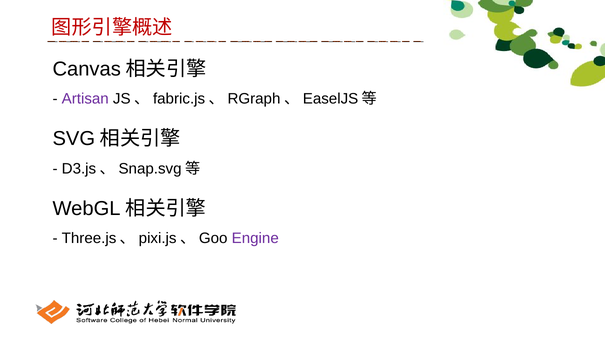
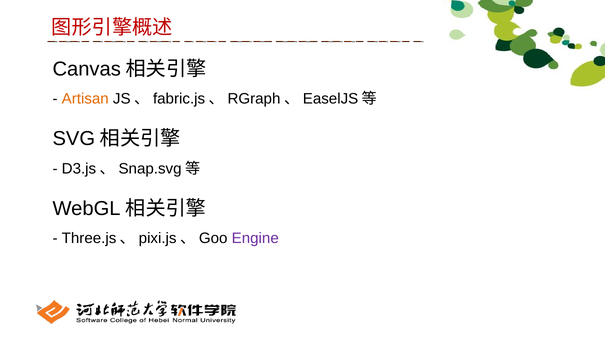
Artisan colour: purple -> orange (85, 99)
